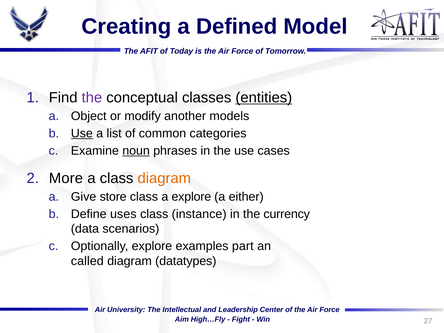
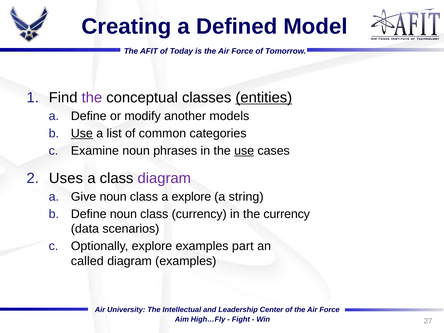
a Object: Object -> Define (89, 116)
noun underline: present -> none (136, 151)
use underline: none -> present (244, 151)
More: More -> Uses (66, 178)
diagram colour: orange -> purple (164, 178)
Give store: store -> noun (113, 197)
either: either -> string (246, 197)
Define uses: uses -> noun (123, 214)
class instance: instance -> currency (199, 214)
diagram datatypes: datatypes -> examples (186, 261)
